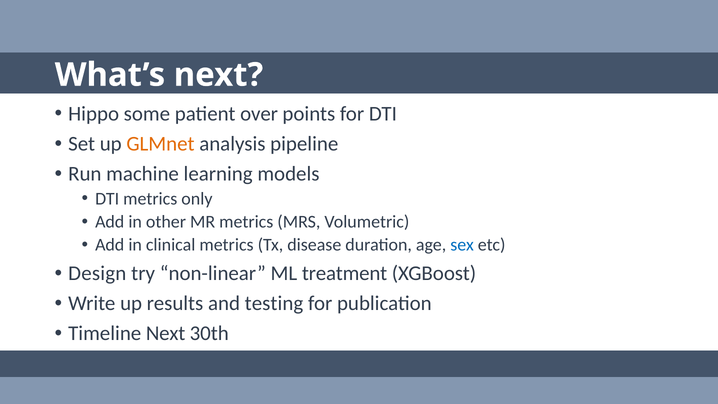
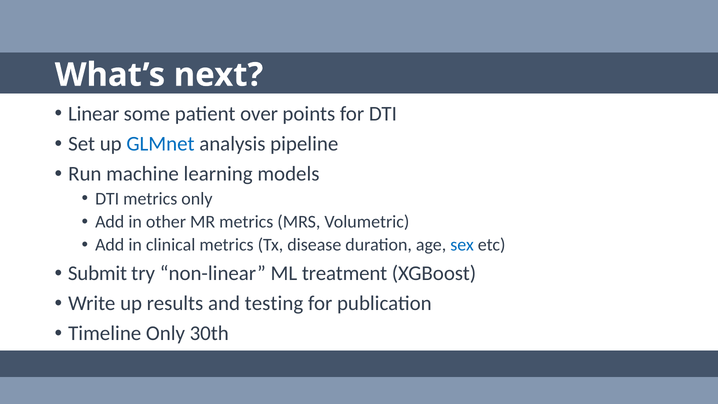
Hippo: Hippo -> Linear (94, 114)
GLMnet colour: orange -> blue (161, 144)
Design: Design -> Submit (97, 273)
Timeline Next: Next -> Only (165, 333)
